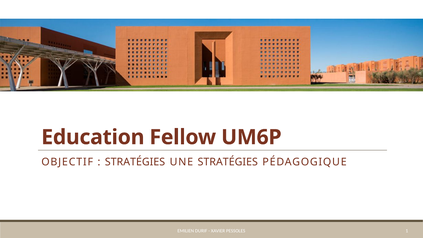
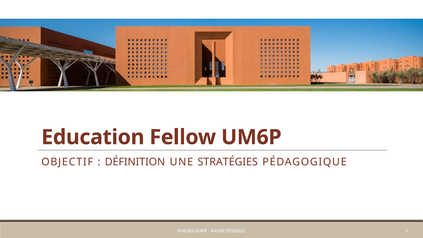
STRATÉGIES: STRATÉGIES -> DÉFINITION (135, 162)
